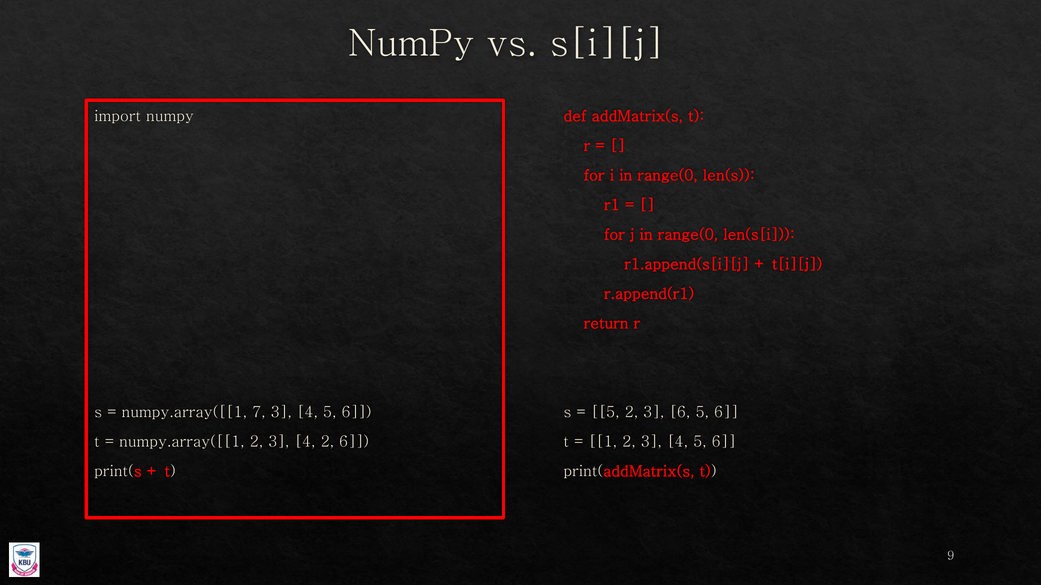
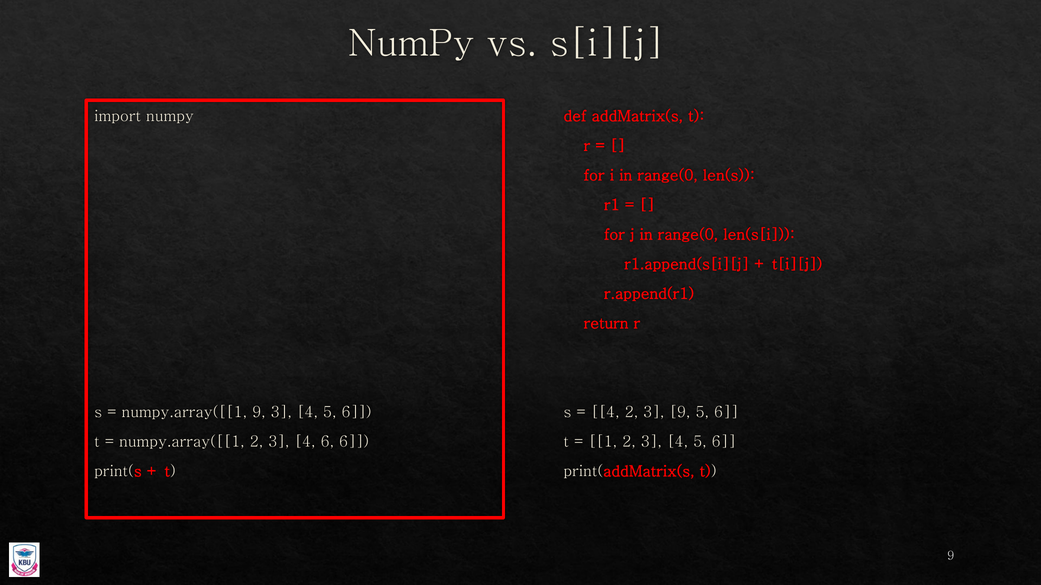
numpy.array([[1 7: 7 -> 9 (259, 413)
5: 5 -> 4 (605, 413)
3 6: 6 -> 9 (680, 413)
4 2: 2 -> 6 (327, 442)
